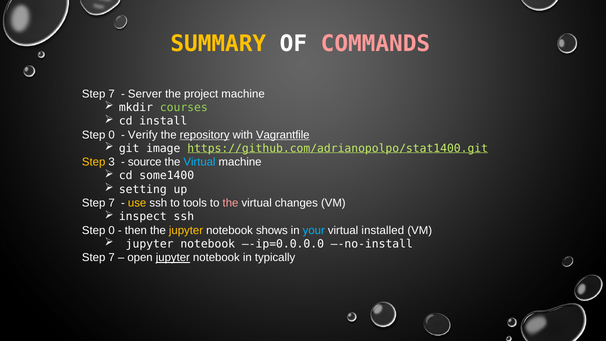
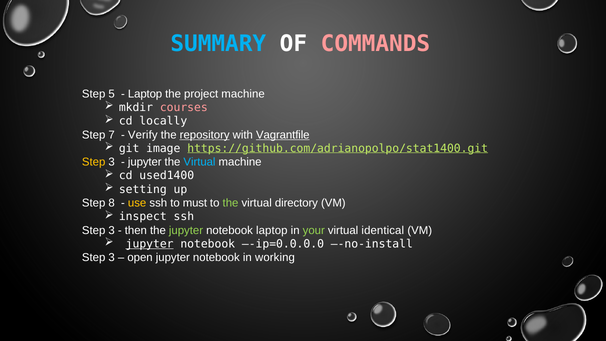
SUMMARY colour: yellow -> light blue (218, 44)
7: 7 -> 5 (112, 94)
Server: Server -> Laptop (145, 94)
courses colour: light green -> pink (184, 107)
install: install -> locally (163, 121)
0: 0 -> 7 (112, 135)
source: source -> jupyter (145, 162)
some1400: some1400 -> used1400 (167, 176)
7: 7 -> 8 (112, 203)
tools: tools -> must (195, 203)
the colour: pink -> light green (230, 203)
changes: changes -> directory (296, 203)
0: 0 -> 3 (112, 230)
jupyter colour: yellow -> light green (186, 230)
notebook shows: shows -> laptop (272, 230)
your colour: light blue -> light green (314, 230)
installed: installed -> identical (383, 230)
jupyter underline: none -> present (150, 244)
7: 7 -> 3 (112, 257)
jupyter underline: present -> none (173, 257)
typically: typically -> working (275, 257)
